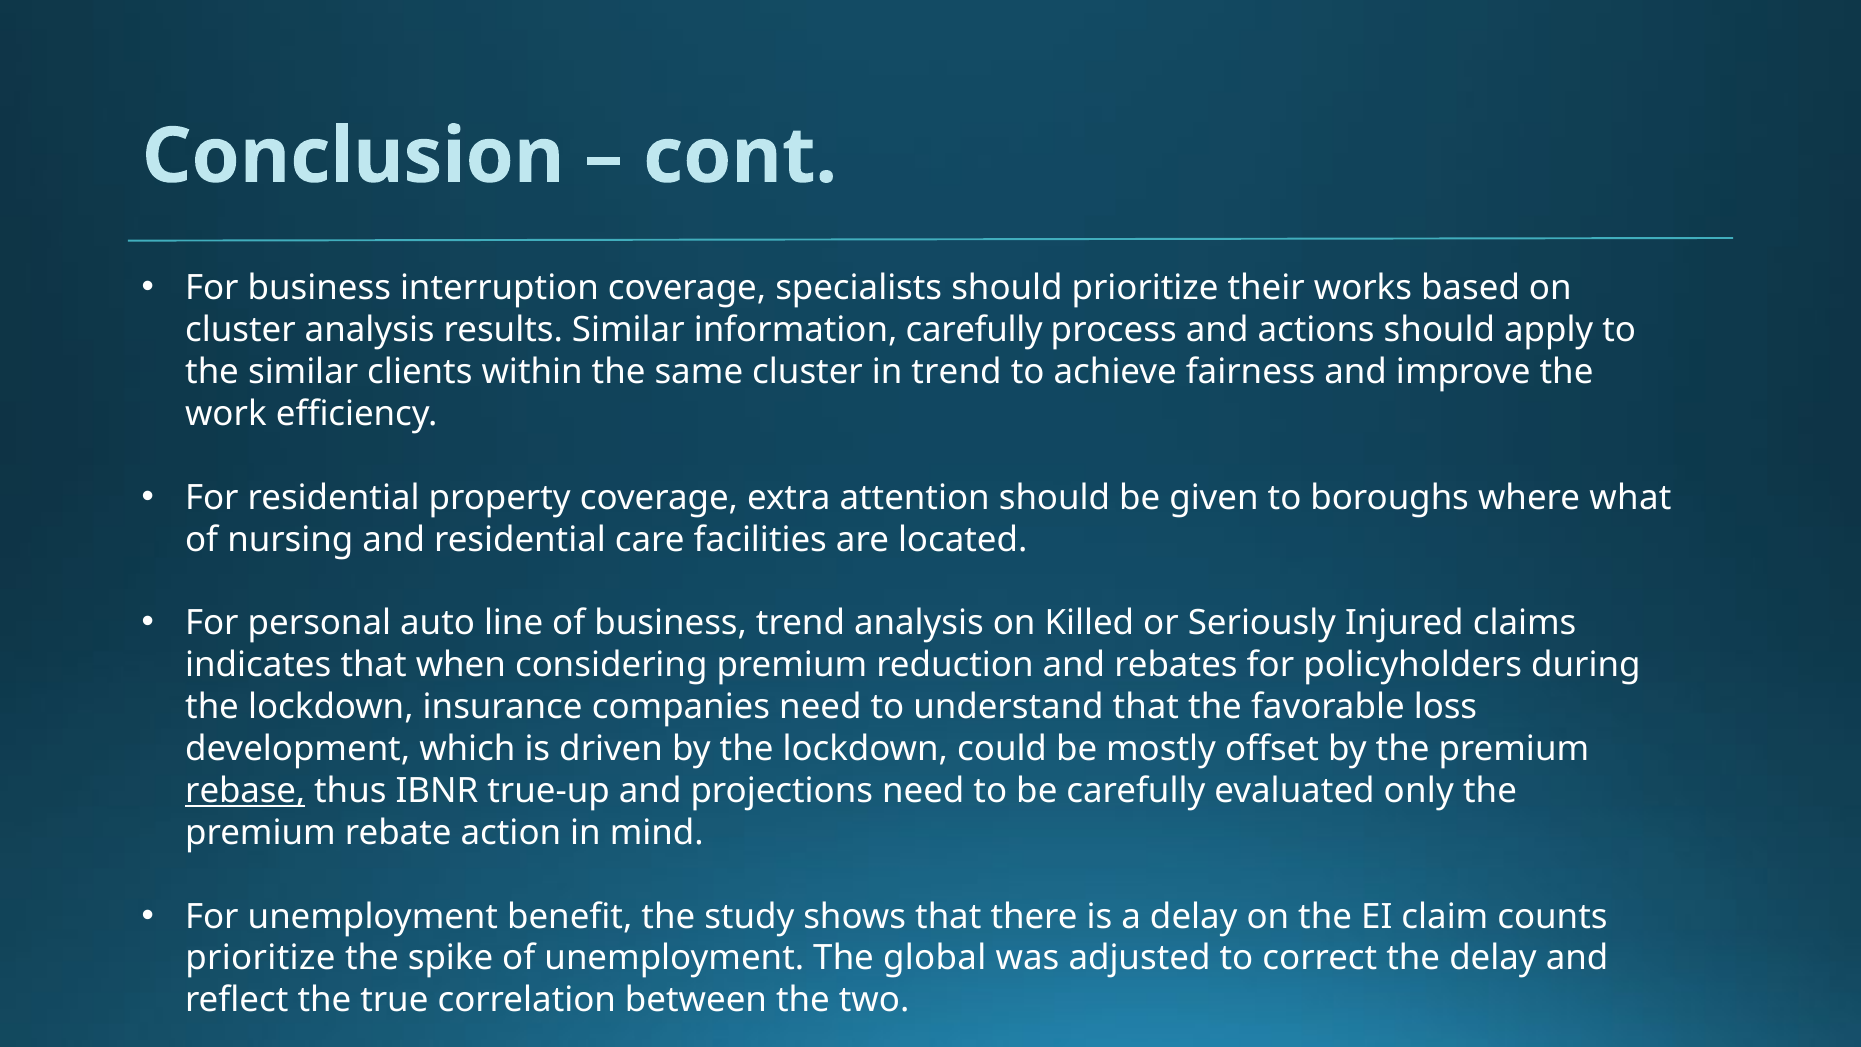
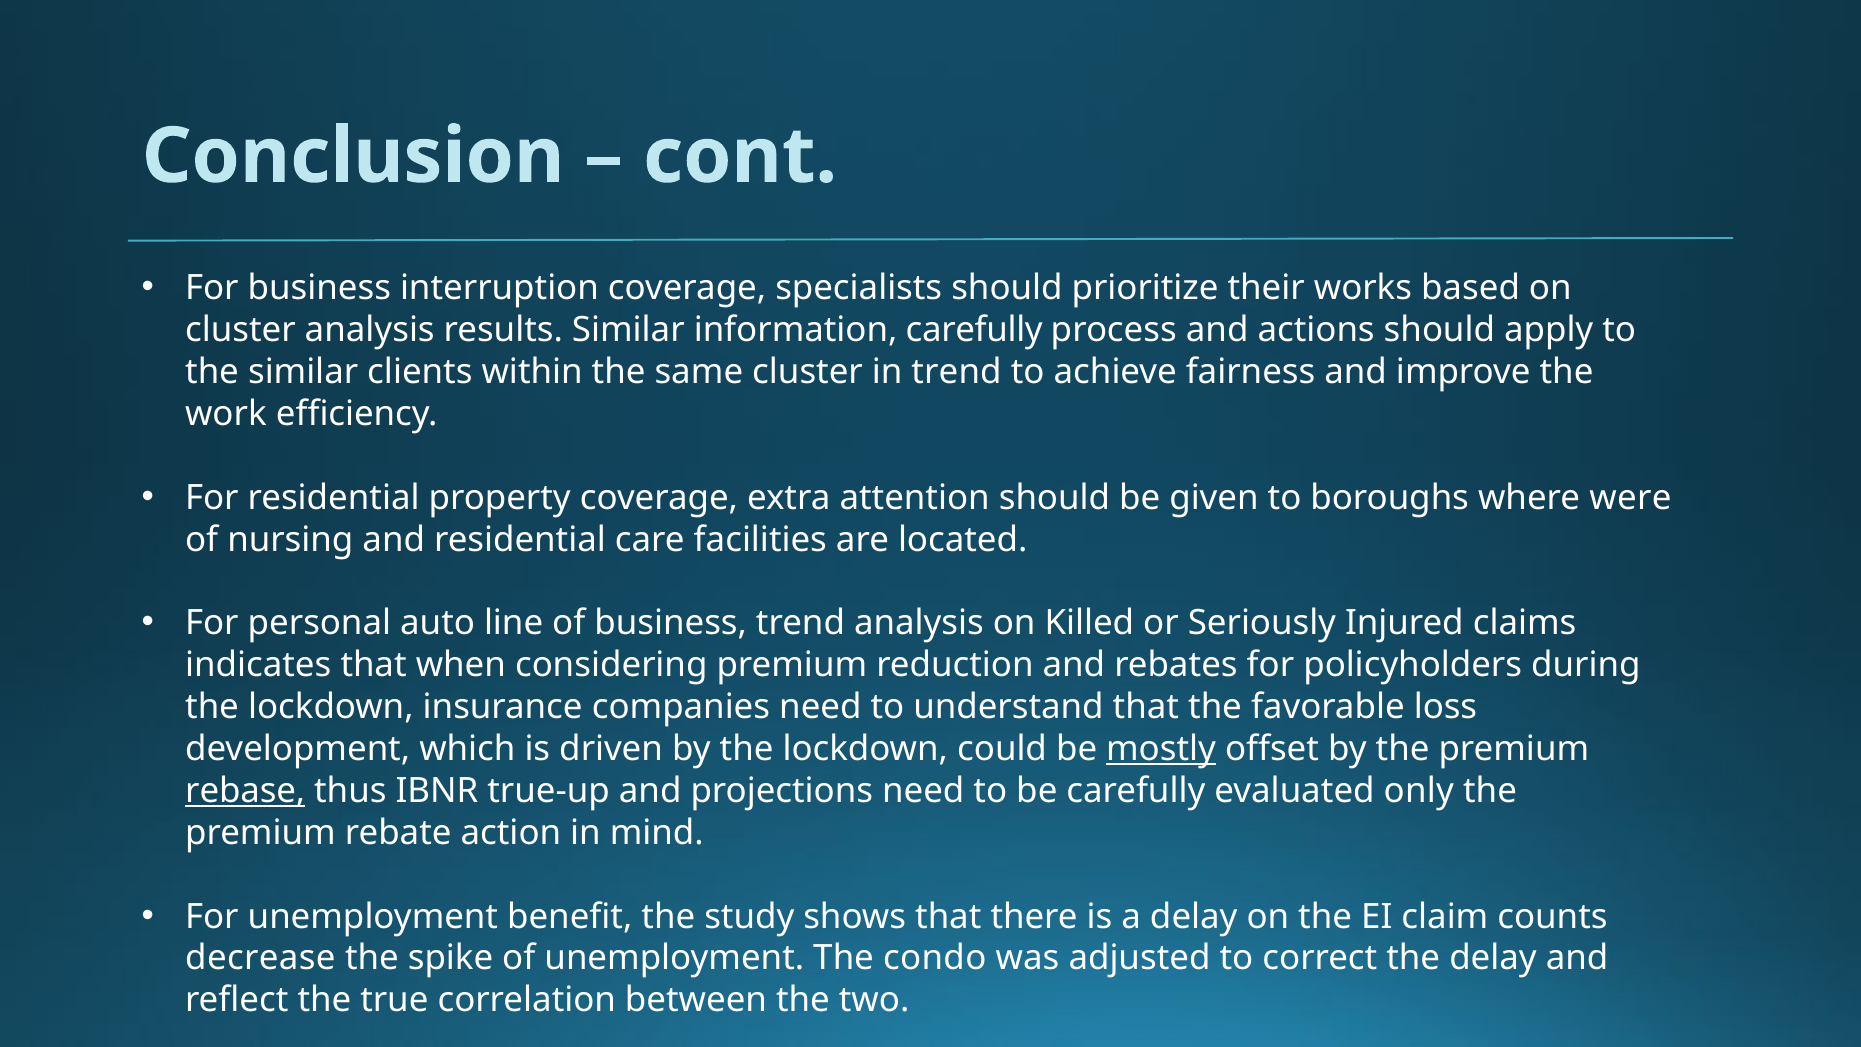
what: what -> were (1630, 498)
mostly underline: none -> present (1161, 749)
prioritize: prioritize -> decrease (260, 958)
global: global -> condo (935, 958)
